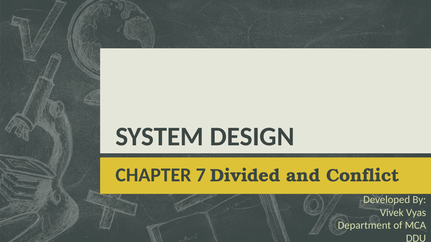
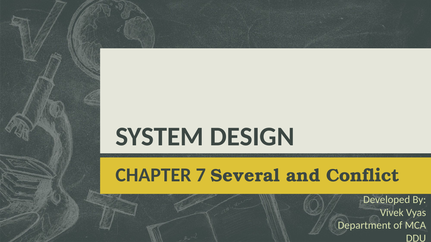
Divided: Divided -> Several (245, 176)
